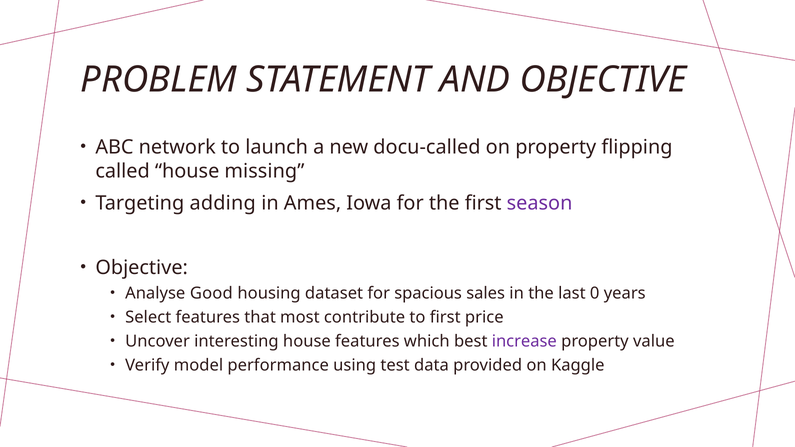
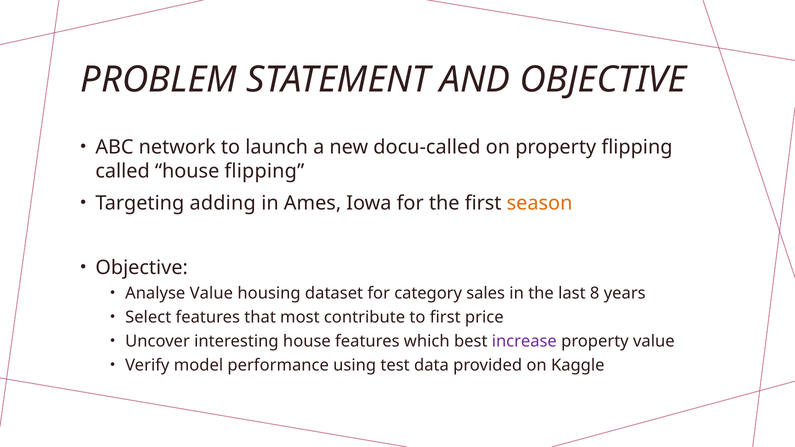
house missing: missing -> flipping (264, 171)
season colour: purple -> orange (540, 203)
Analyse Good: Good -> Value (211, 293)
spacious: spacious -> category (428, 293)
0: 0 -> 8 (595, 293)
